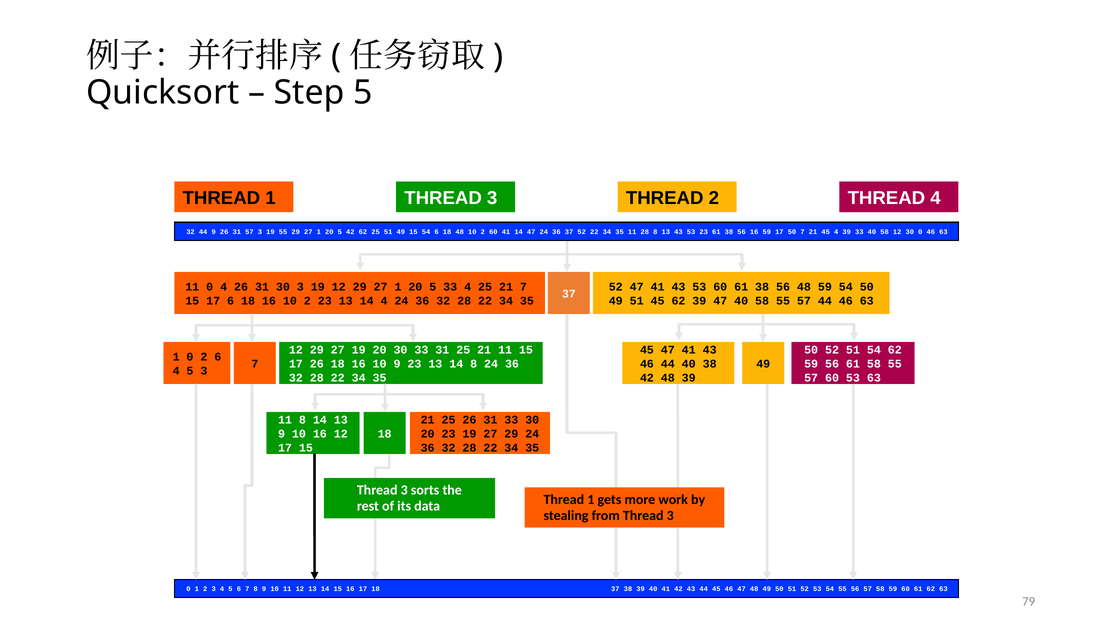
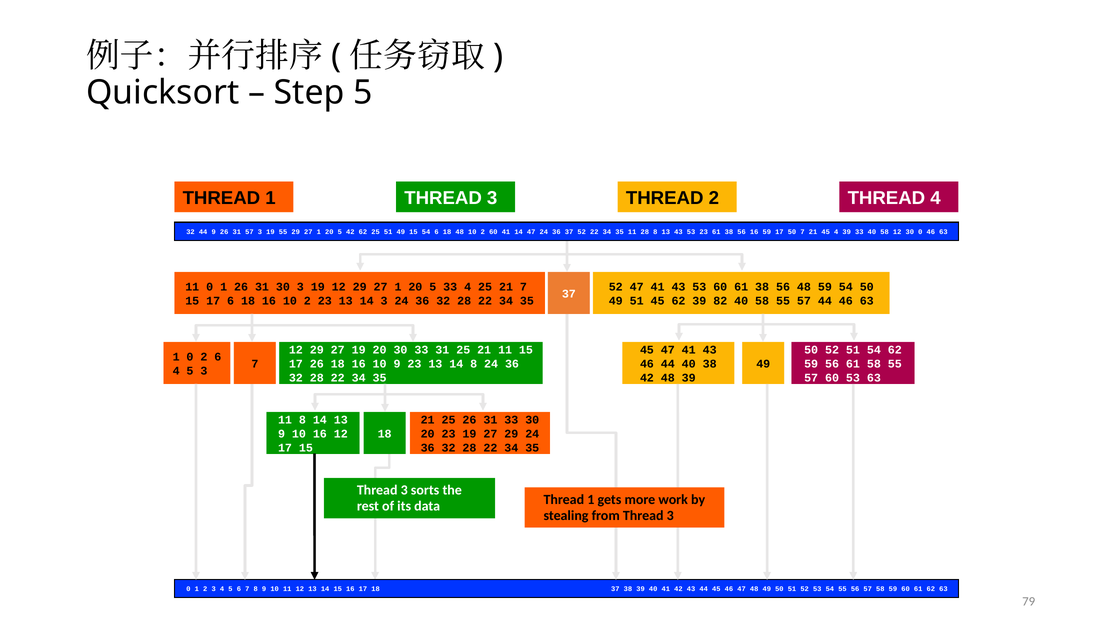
11 0 4: 4 -> 1 (224, 287)
14 4: 4 -> 3 (384, 301)
39 47: 47 -> 82 (720, 301)
